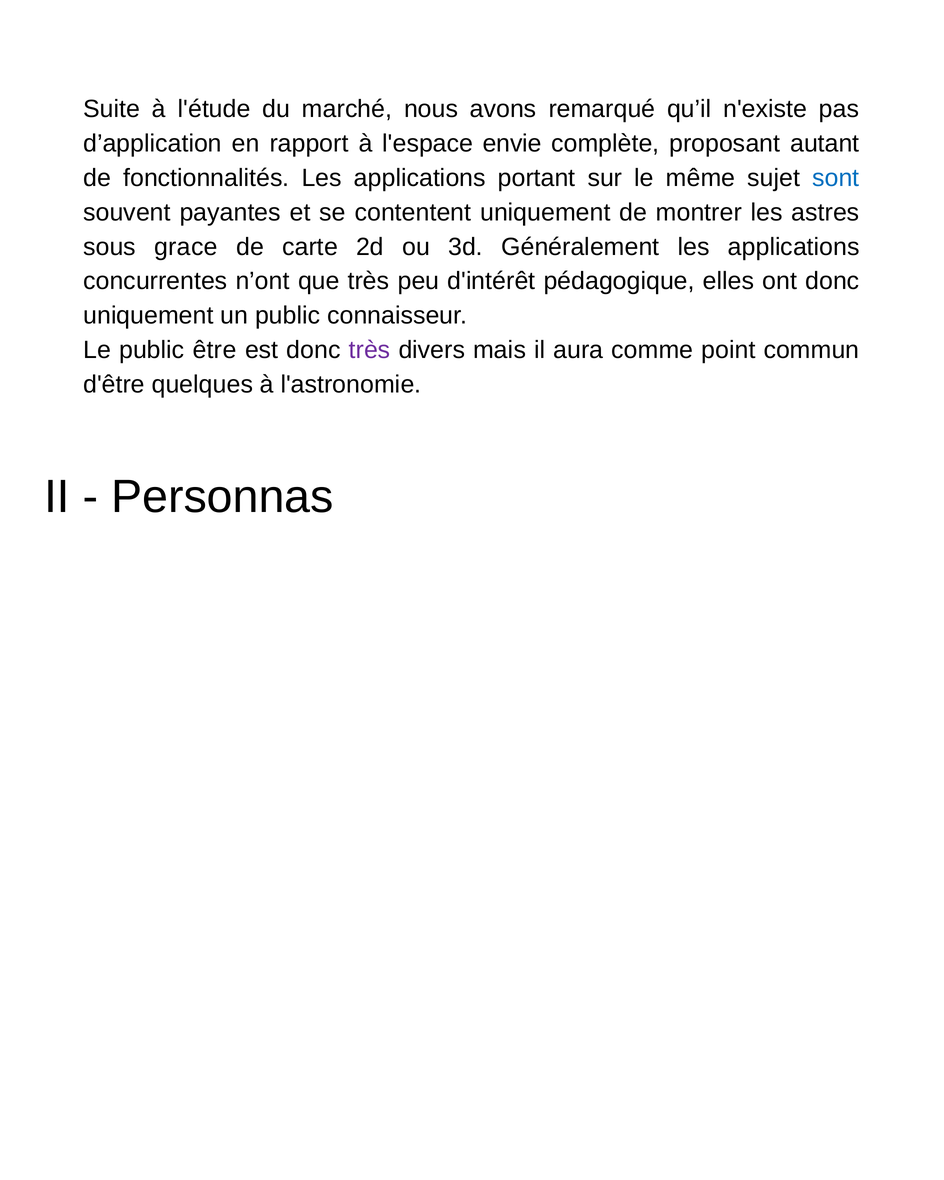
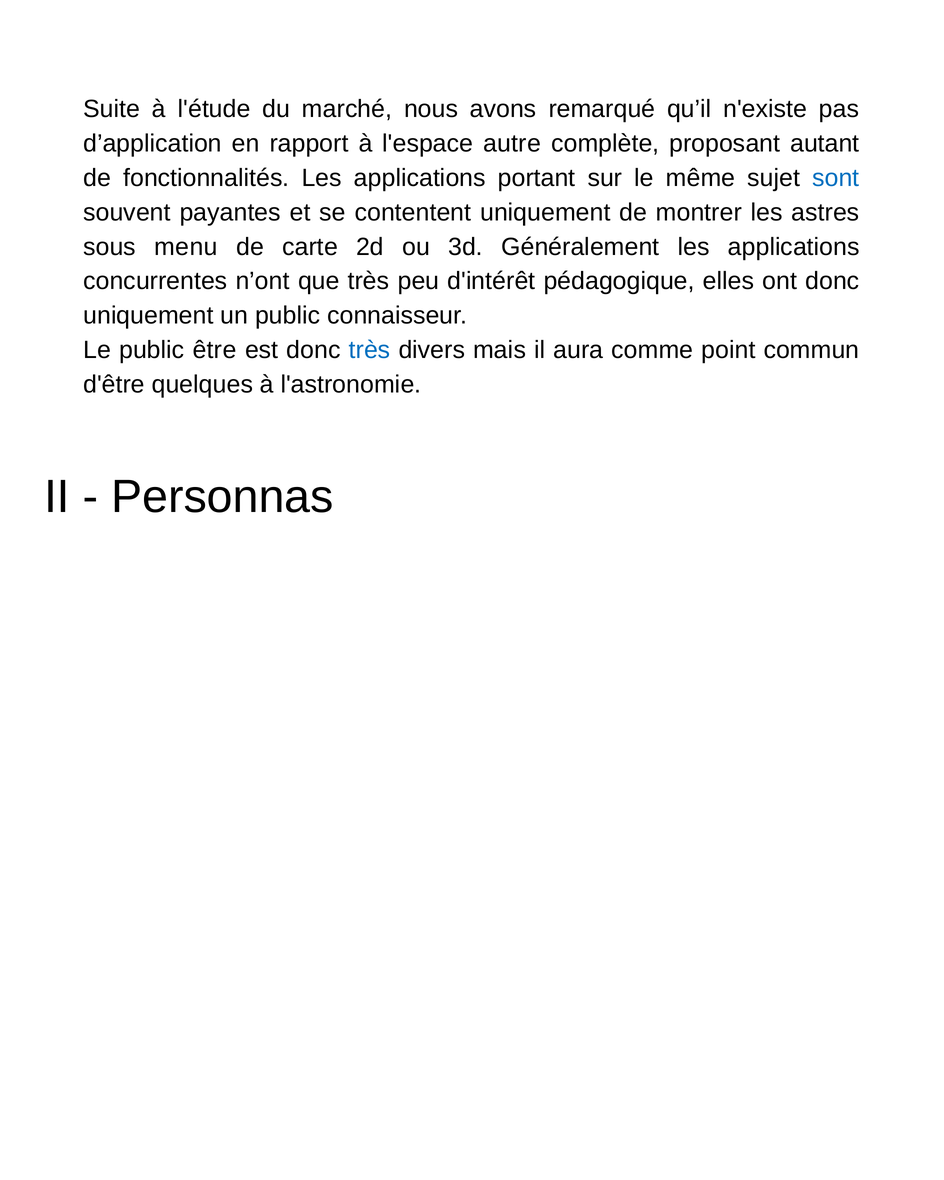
envie: envie -> autre (512, 143)
grace: grace -> menu (186, 247)
très colour: purple -> blue (370, 350)
